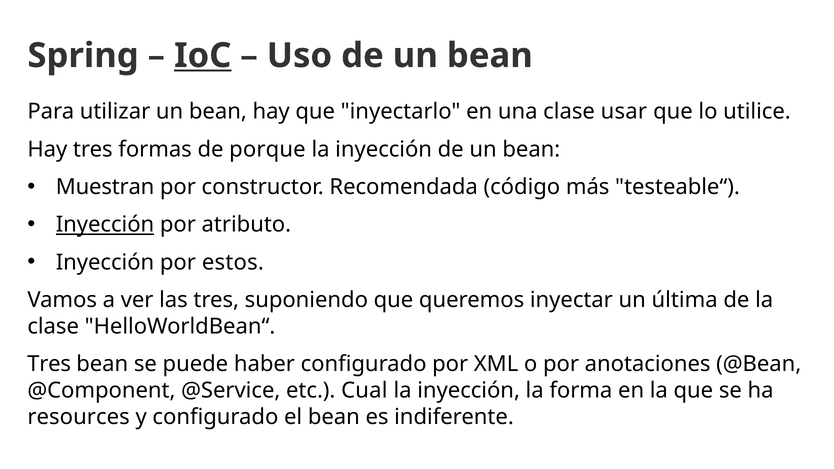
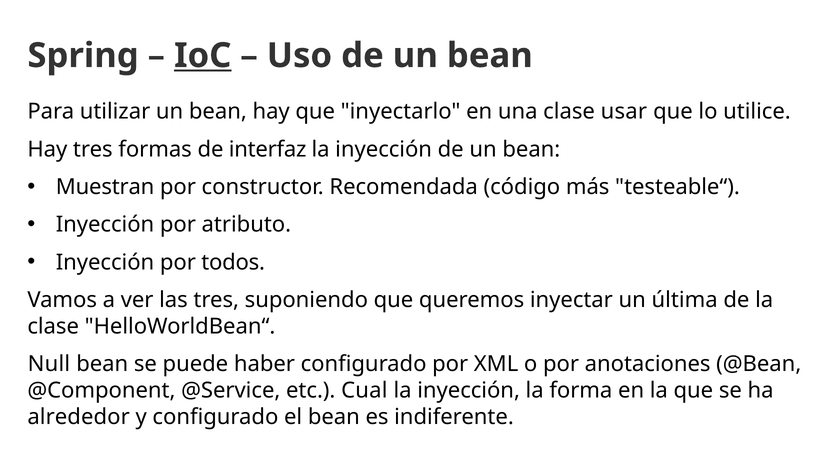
porque: porque -> interfaz (268, 149)
Inyección underline: present -> none (105, 225)
estos: estos -> todos (233, 262)
Tres: Tres -> Null (49, 364)
resources: resources -> alrededor (79, 417)
